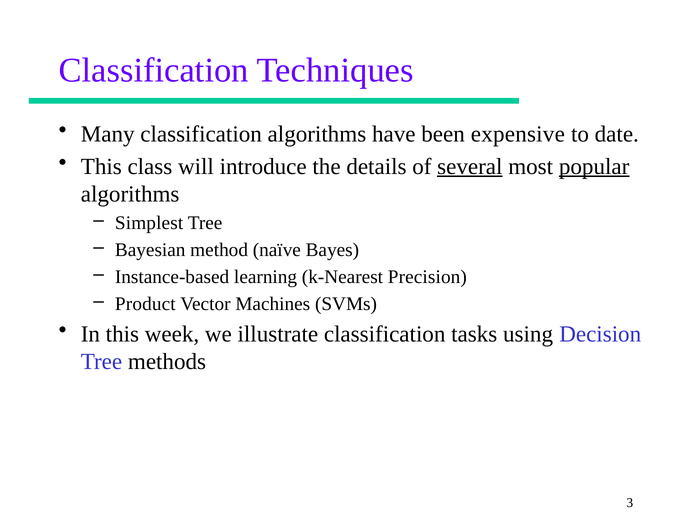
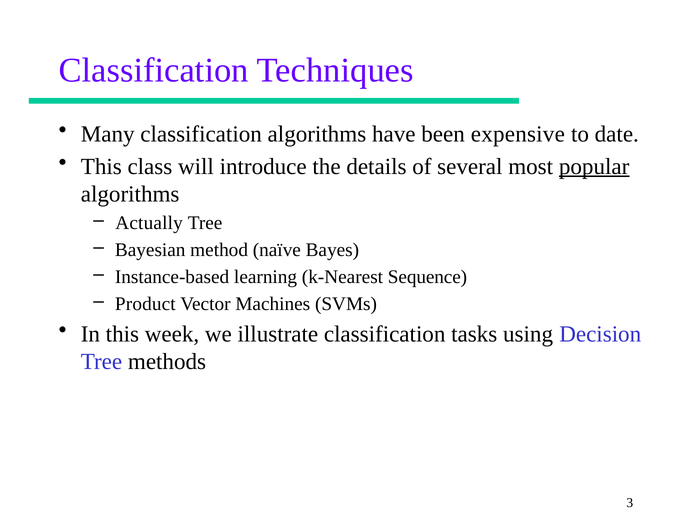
several underline: present -> none (470, 166)
Simplest: Simplest -> Actually (149, 223)
Precision: Precision -> Sequence (427, 277)
